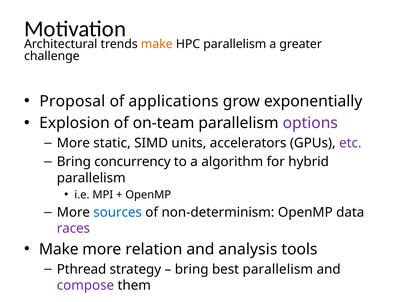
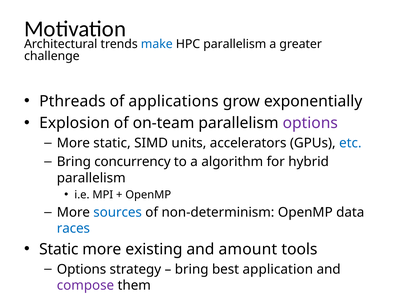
make colour: orange -> blue (157, 44)
Proposal: Proposal -> Pthreads (72, 101)
etc colour: purple -> blue (350, 143)
races colour: purple -> blue (73, 228)
Make: Make -> Static (59, 249)
relation: relation -> existing (154, 249)
analysis: analysis -> amount (248, 249)
Pthread: Pthread -> Options (81, 269)
best parallelism: parallelism -> application (278, 269)
